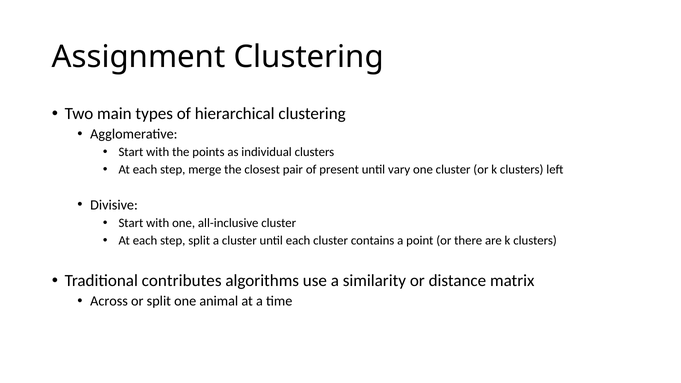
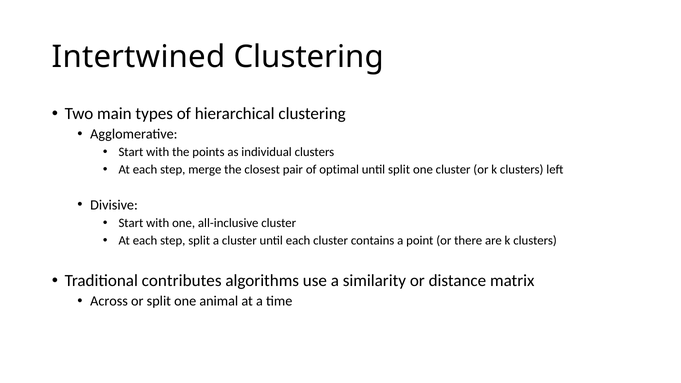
Assignment: Assignment -> Intertwined (139, 57)
present: present -> optimal (339, 169)
until vary: vary -> split (399, 169)
